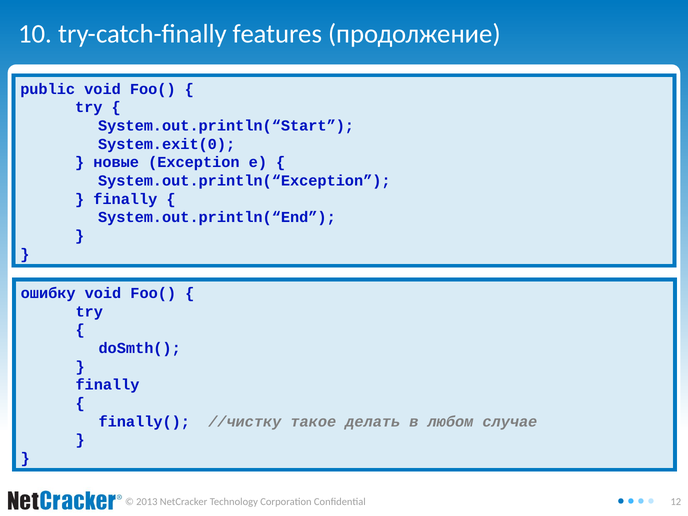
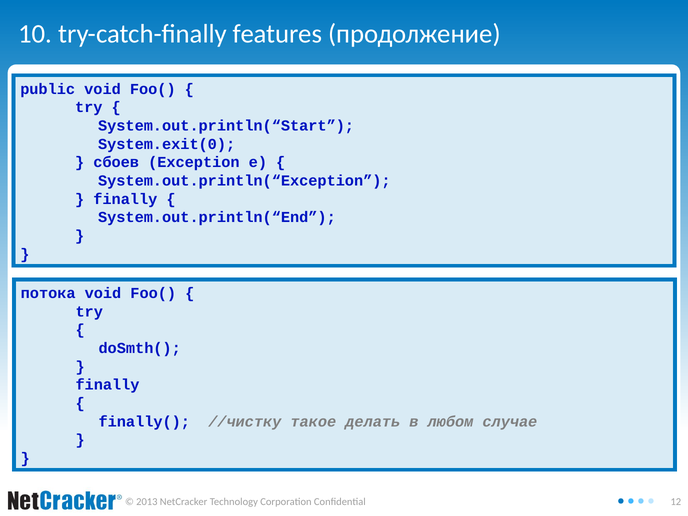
новые: новые -> сбоев (116, 162)
ошибку: ошибку -> потока (48, 293)
